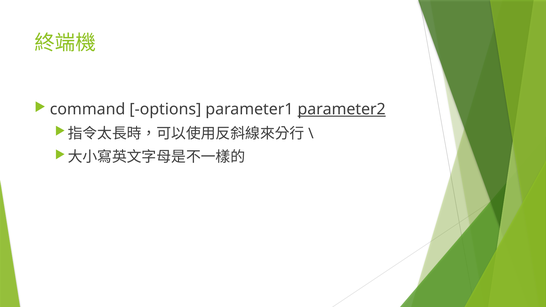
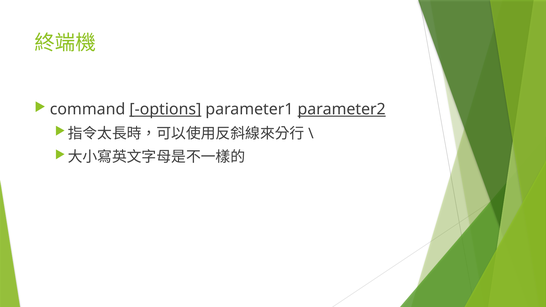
options underline: none -> present (165, 109)
